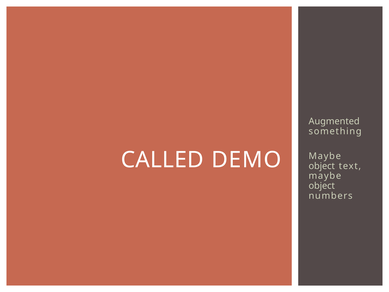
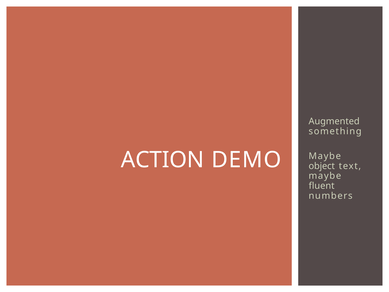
CALLED: CALLED -> ACTION (163, 160)
object: object -> fluent (322, 186)
